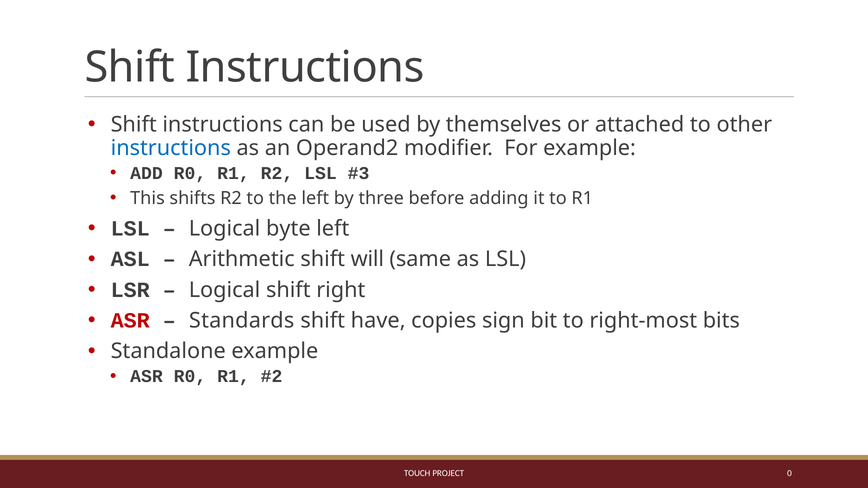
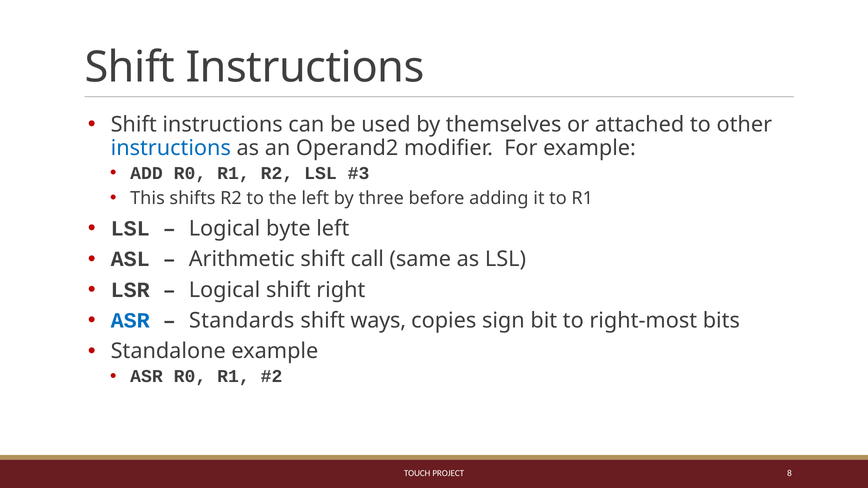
will: will -> call (367, 259)
ASR colour: red -> blue (130, 321)
have: have -> ways (378, 321)
0: 0 -> 8 (789, 473)
